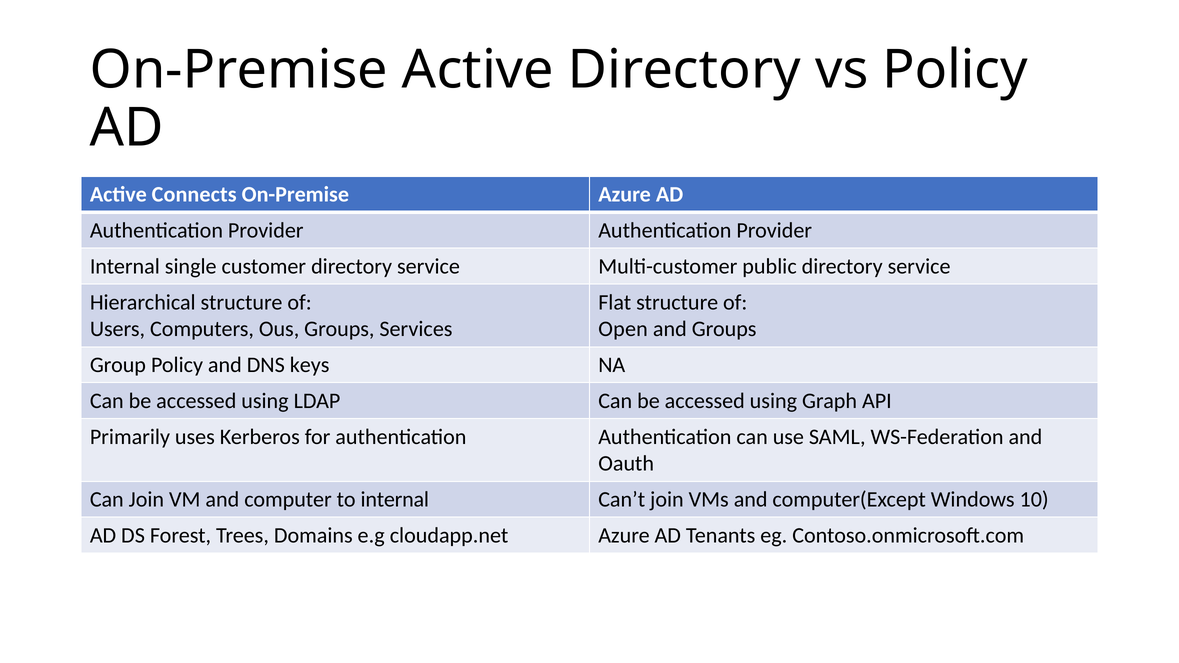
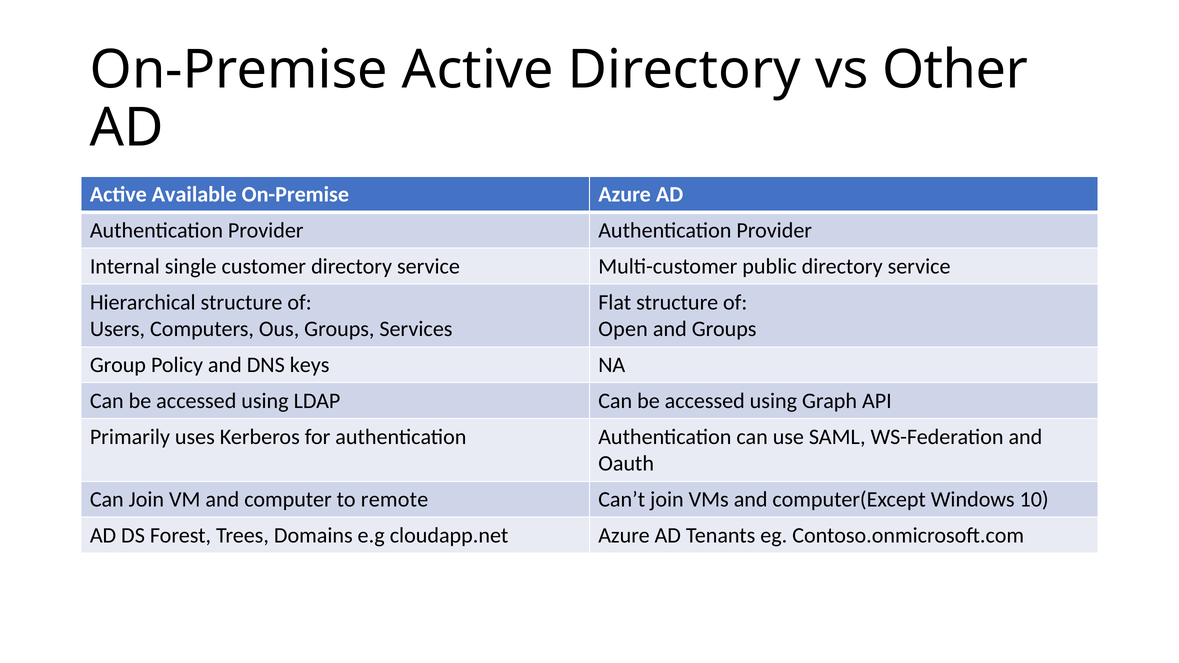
vs Policy: Policy -> Other (955, 70)
Connects: Connects -> Available (194, 195)
to internal: internal -> remote (395, 500)
